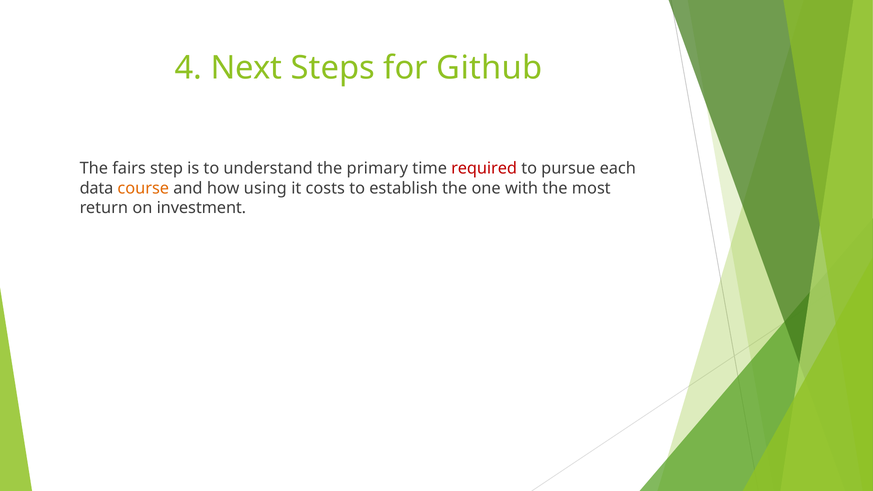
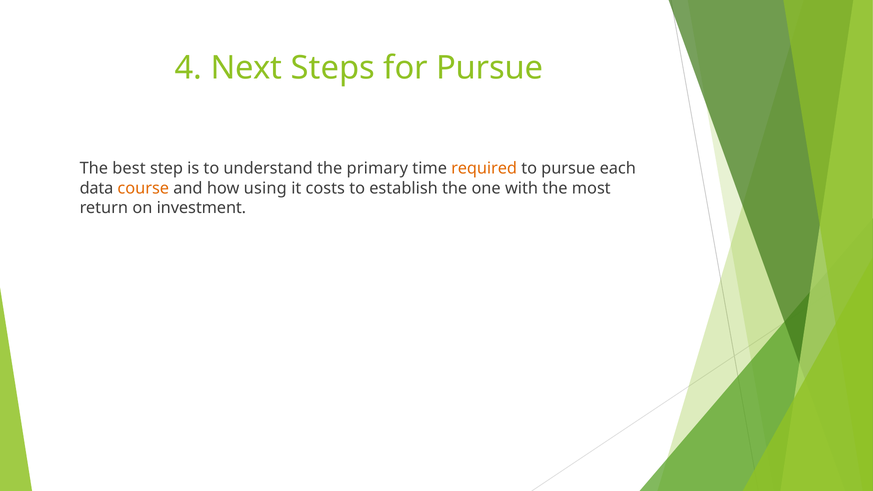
for Github: Github -> Pursue (490, 68)
fairs: fairs -> best (129, 169)
required colour: red -> orange (484, 169)
